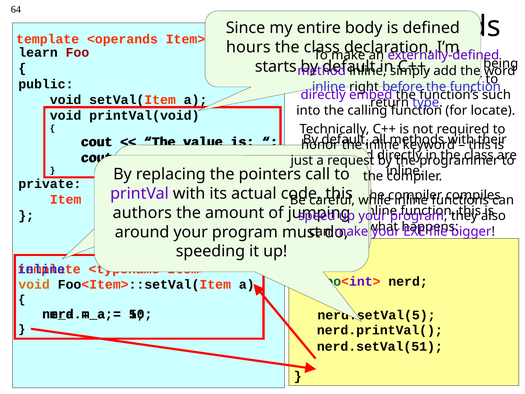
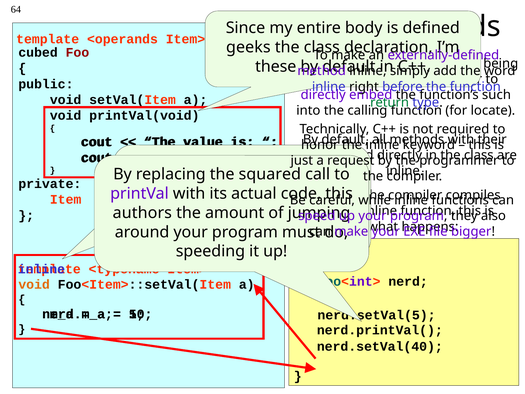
hours: hours -> geeks (248, 47)
learn: learn -> cubed (38, 52)
starts: starts -> these (276, 66)
return colour: black -> green (390, 102)
pointers: pointers -> squared (270, 174)
nerd.setVal(51: nerd.setVal(51 -> nerd.setVal(40 (380, 346)
